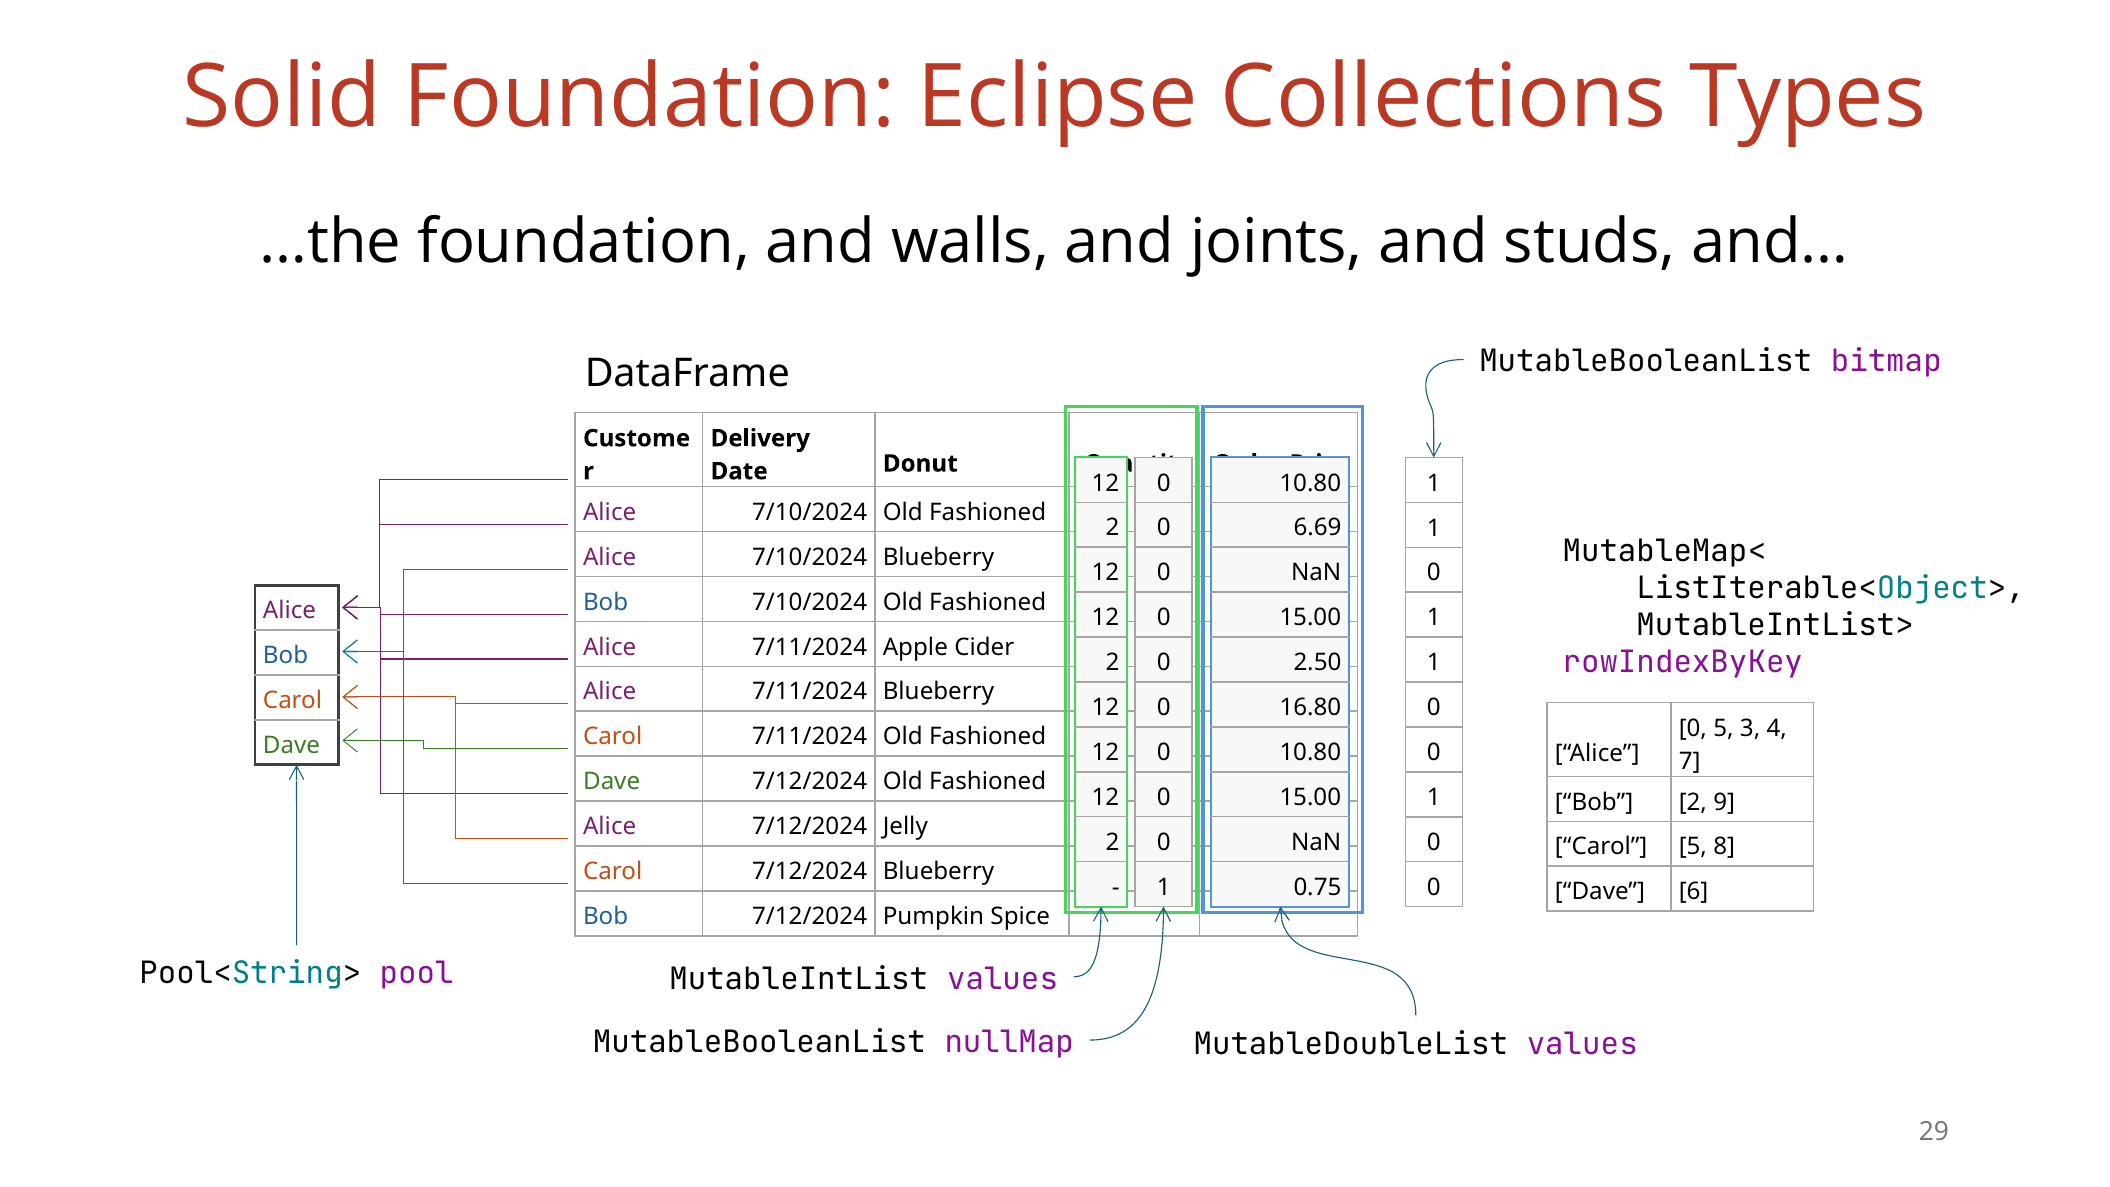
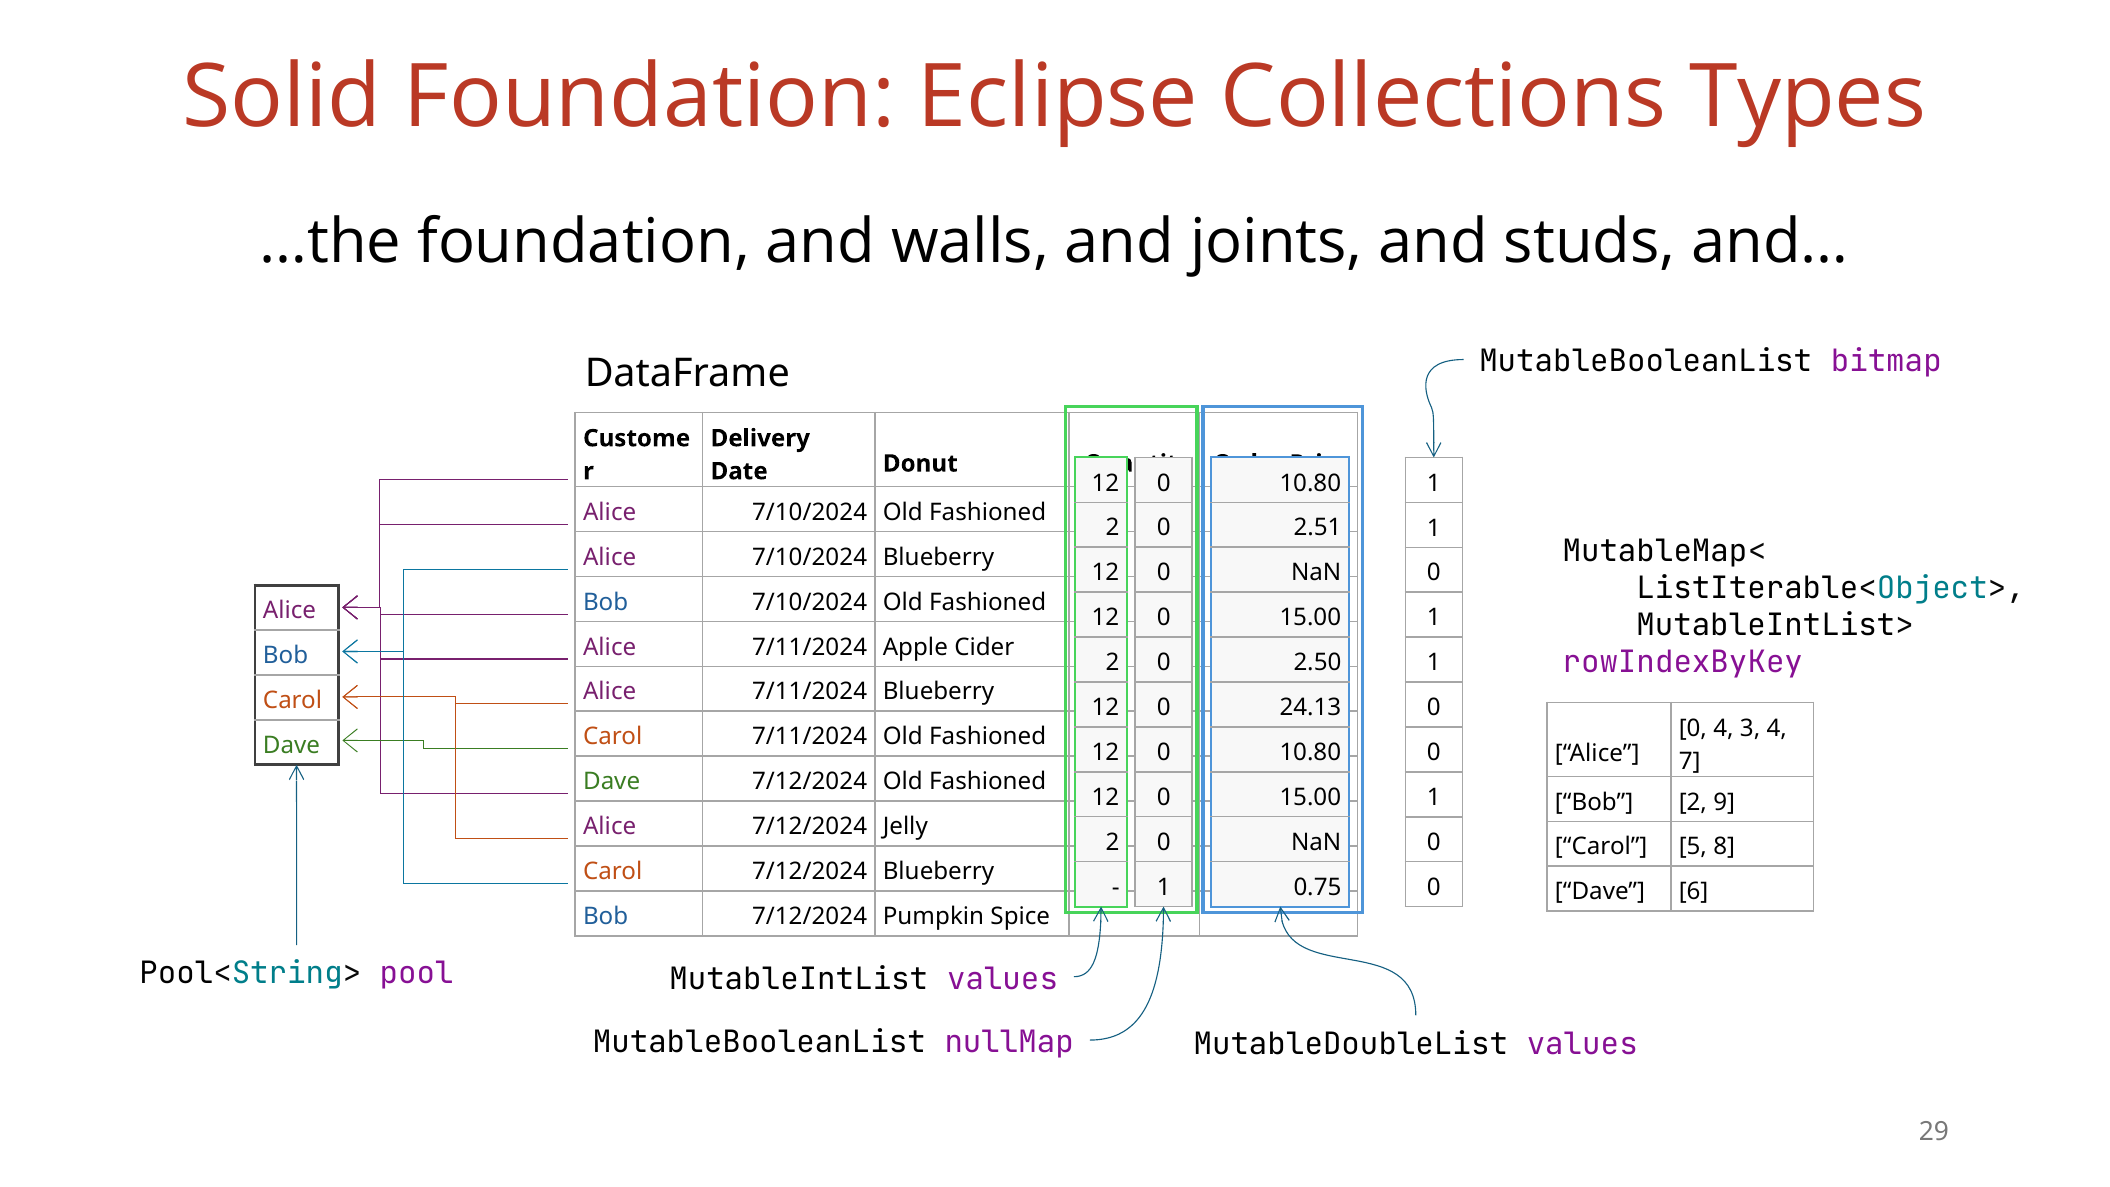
6.69: 6.69 -> 2.51 (1317, 528)
16.80: 16.80 -> 24.13 (1310, 708)
0 5: 5 -> 4 (1723, 728)
